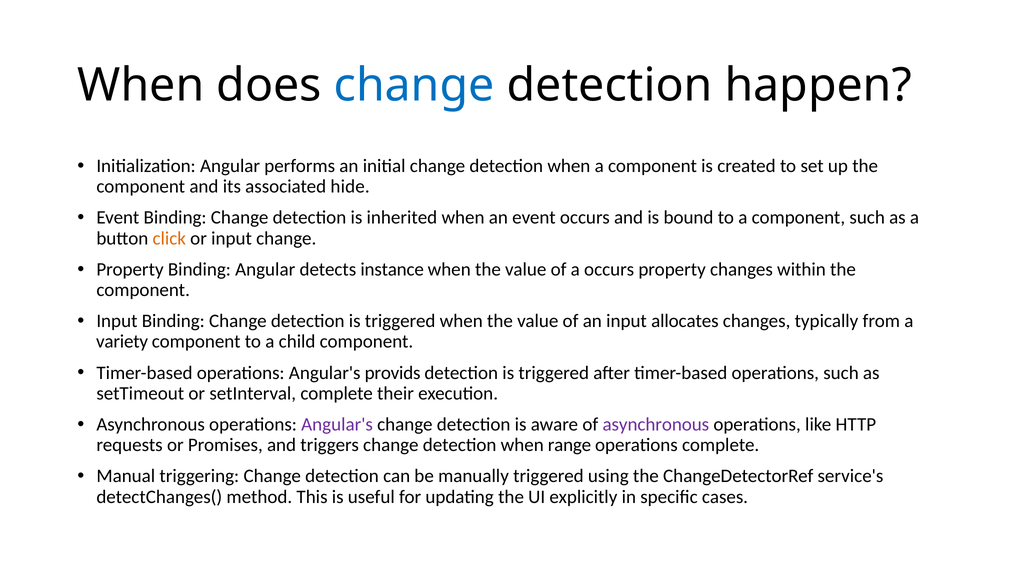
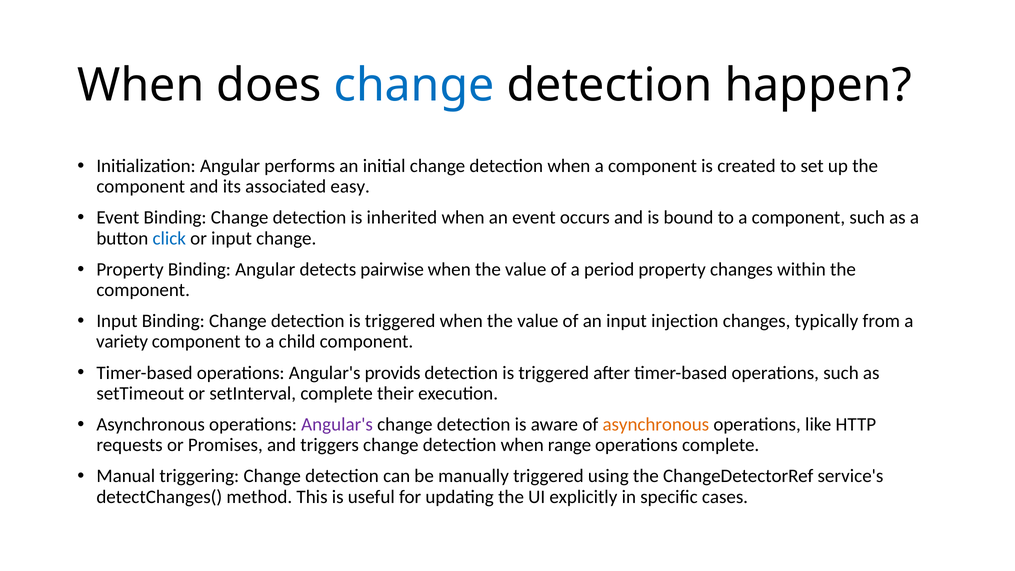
hide: hide -> easy (350, 187)
click colour: orange -> blue (169, 238)
instance: instance -> pairwise (392, 269)
a occurs: occurs -> period (609, 269)
allocates: allocates -> injection (685, 321)
asynchronous colour: purple -> orange (656, 424)
